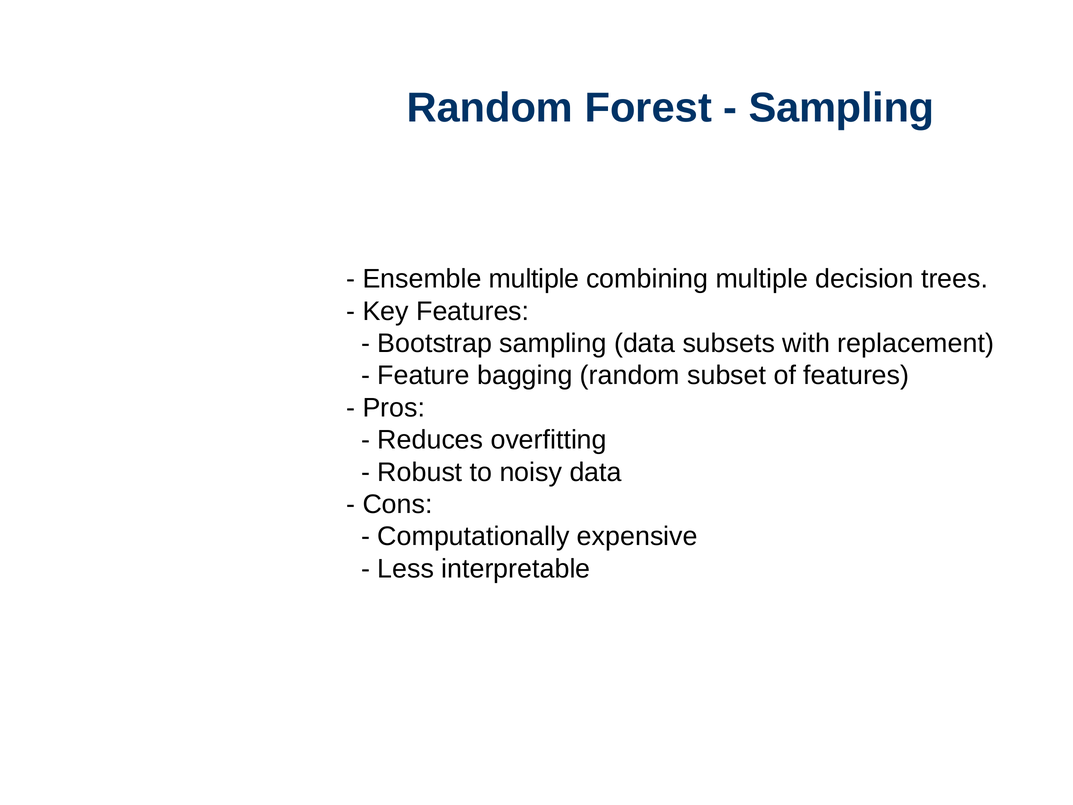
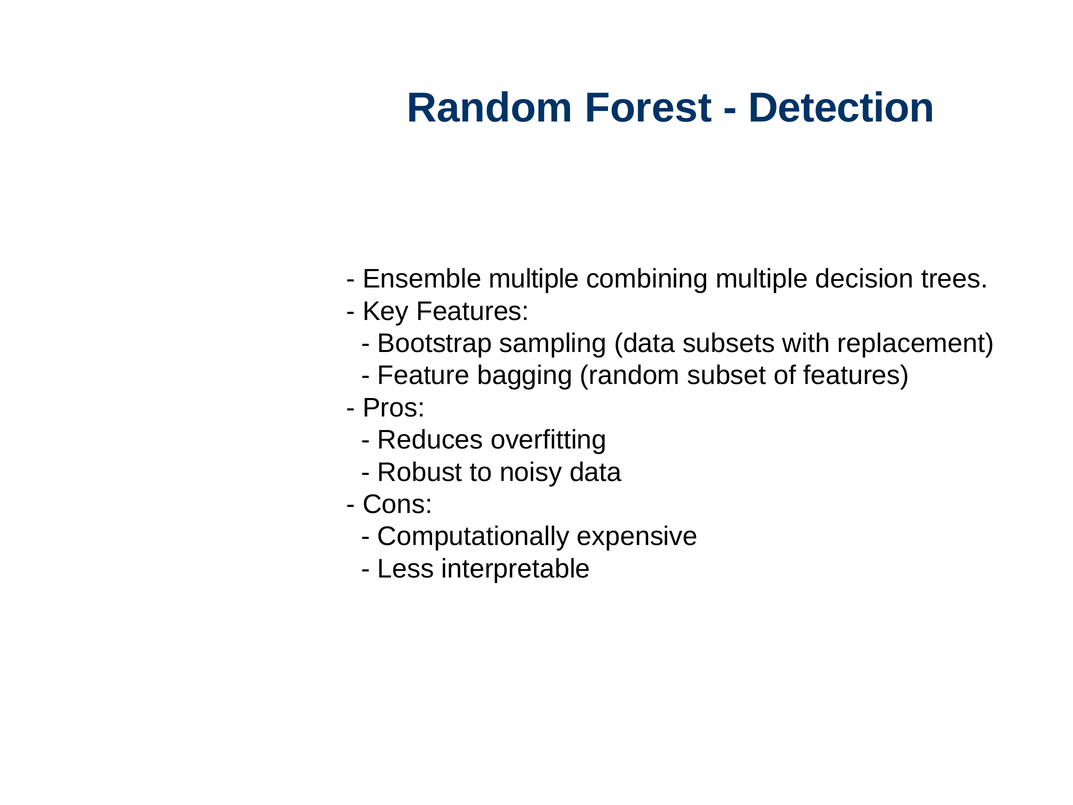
Sampling: Sampling -> Detection (842, 108)
